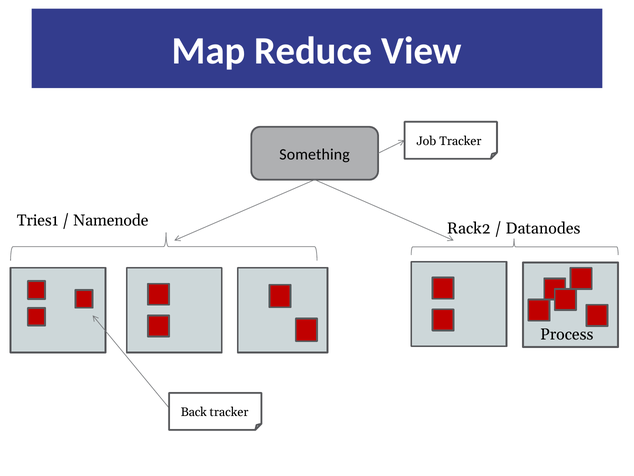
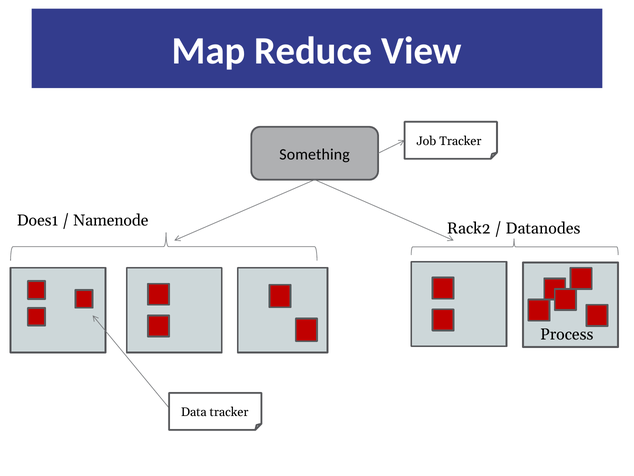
Tries1: Tries1 -> Does1 (38, 220)
Back: Back -> Data (194, 412)
